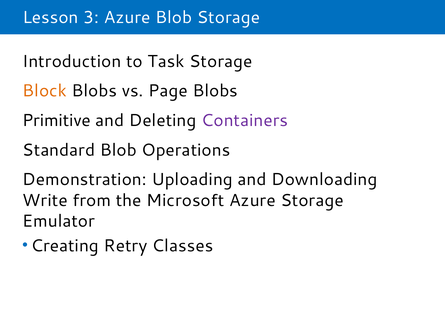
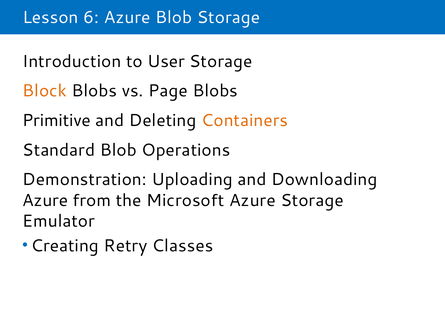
3: 3 -> 6 (91, 18)
Task: Task -> User (166, 61)
Containers colour: purple -> orange (245, 120)
Write: Write -> Azure (45, 200)
